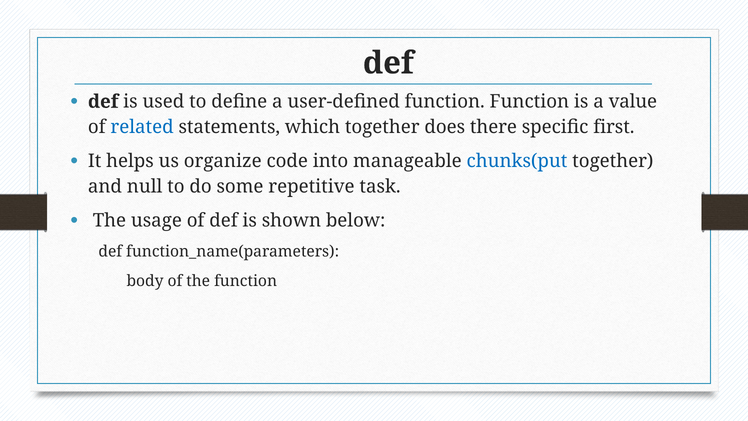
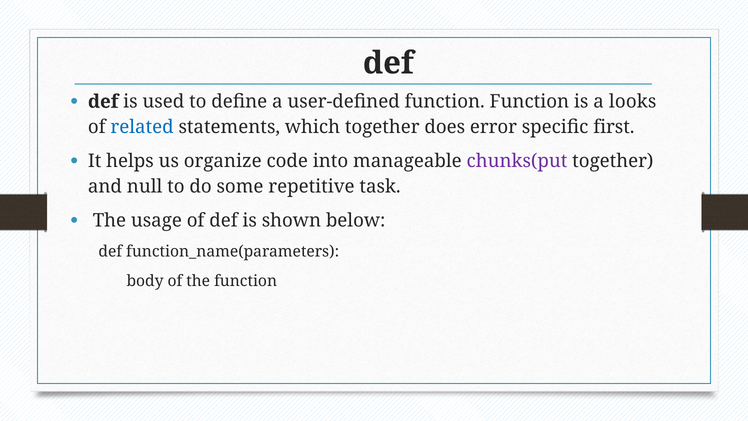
value: value -> looks (633, 102)
there: there -> error (493, 127)
chunks(put colour: blue -> purple (517, 161)
